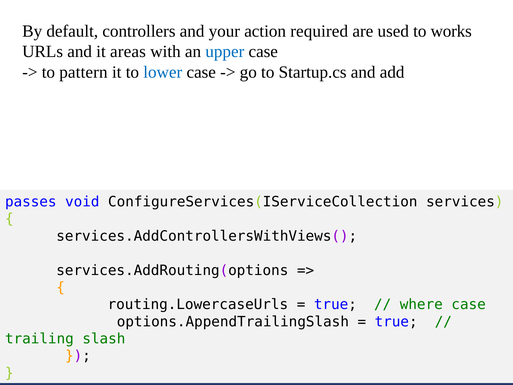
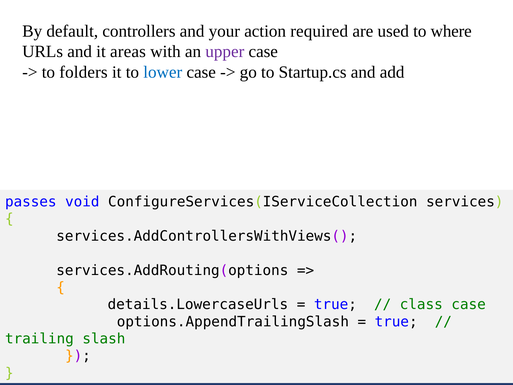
works: works -> where (451, 31)
upper colour: blue -> purple (225, 52)
pattern: pattern -> folders (83, 72)
routing.LowercaseUrls: routing.LowercaseUrls -> details.LowercaseUrls (198, 304)
where: where -> class (421, 304)
